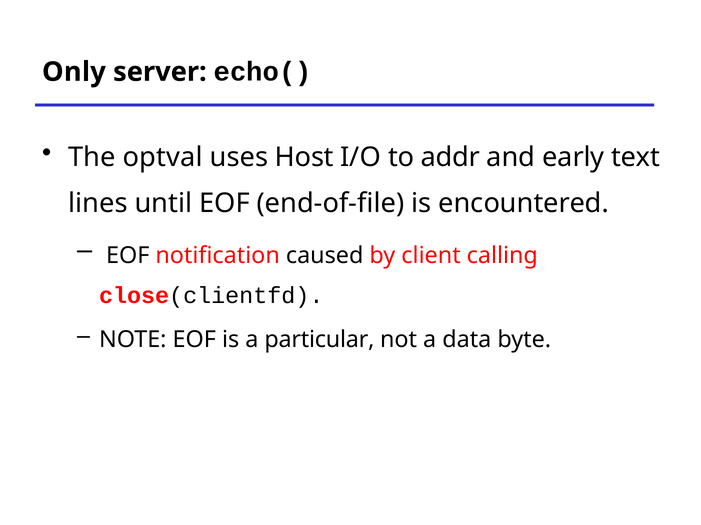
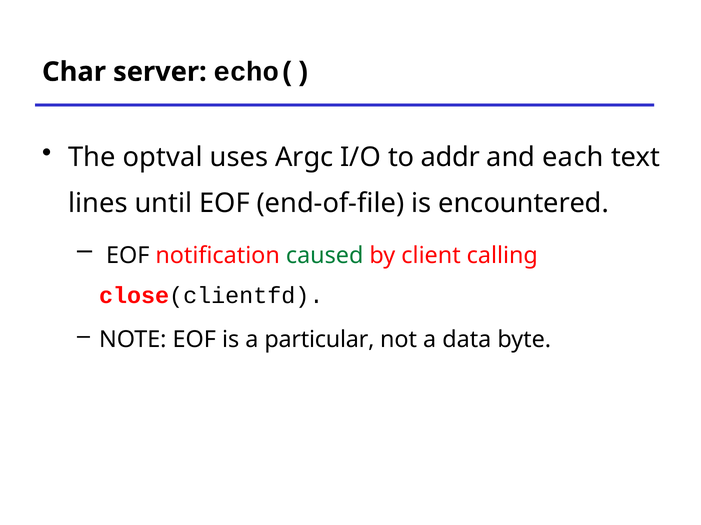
Only: Only -> Char (74, 72)
Host: Host -> Argc (304, 158)
early: early -> each (573, 158)
caused colour: black -> green (325, 256)
